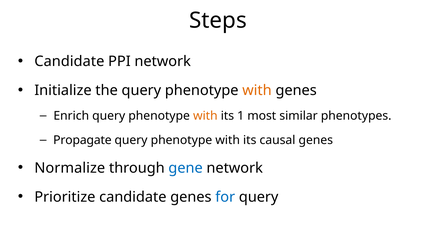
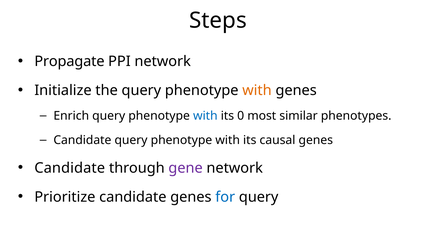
Candidate: Candidate -> Propagate (69, 62)
with colour: orange -> blue (205, 116)
1: 1 -> 0 (241, 116)
Propagate: Propagate -> Candidate (82, 140)
Normalize: Normalize -> Candidate (70, 168)
gene colour: blue -> purple (186, 168)
